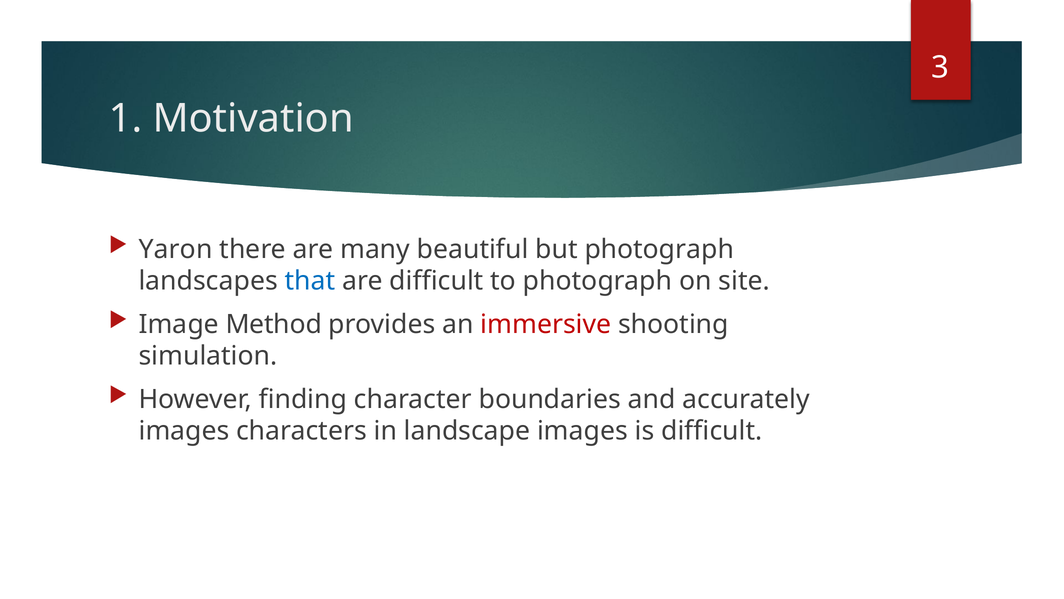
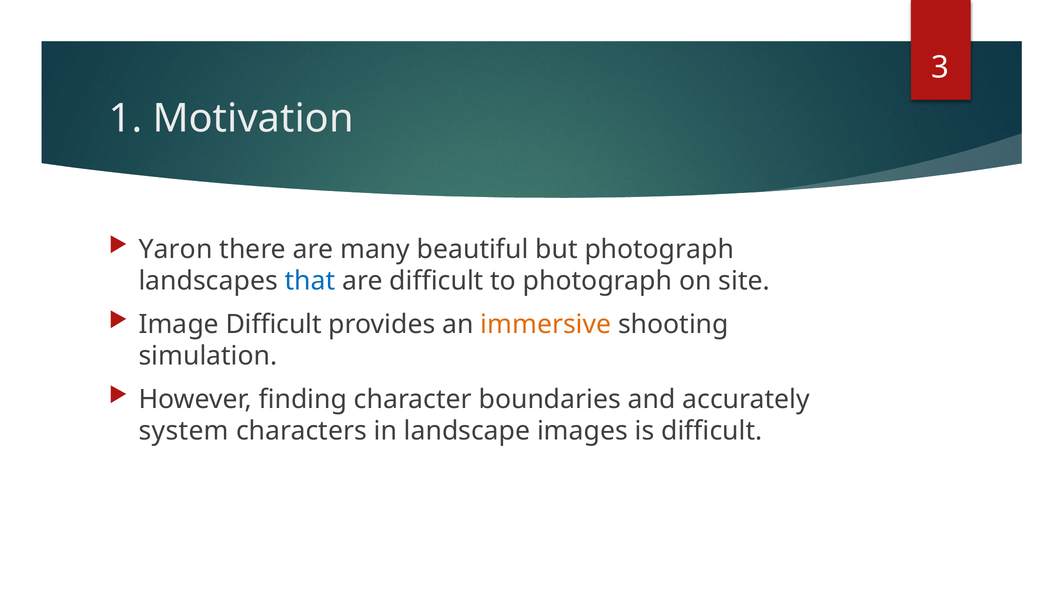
Image Method: Method -> Difficult (274, 324)
immersive colour: red -> orange (546, 324)
images: images -> system (184, 431)
